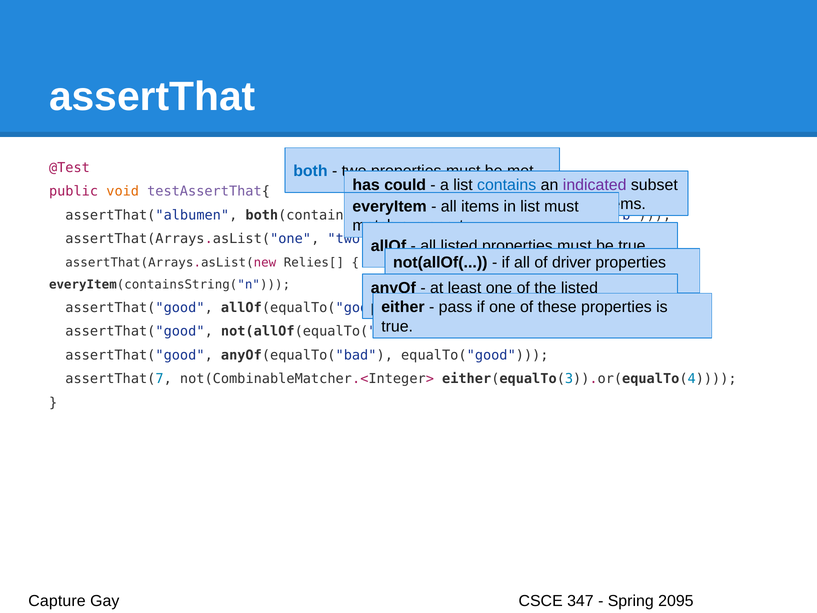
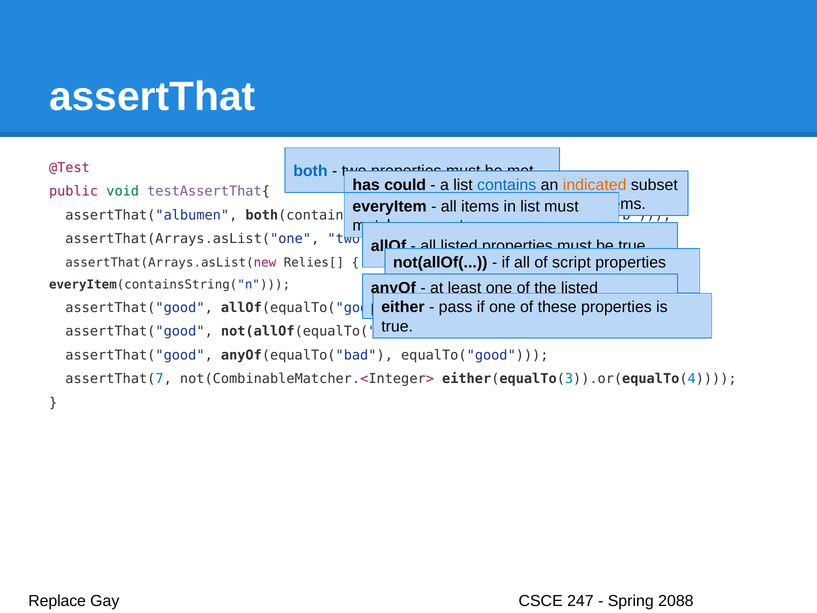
indicated colour: purple -> orange (595, 185)
void colour: orange -> green (123, 191)
driver: driver -> script (571, 262)
Capture: Capture -> Replace (57, 601)
347: 347 -> 247 (580, 601)
2095: 2095 -> 2088 (676, 601)
